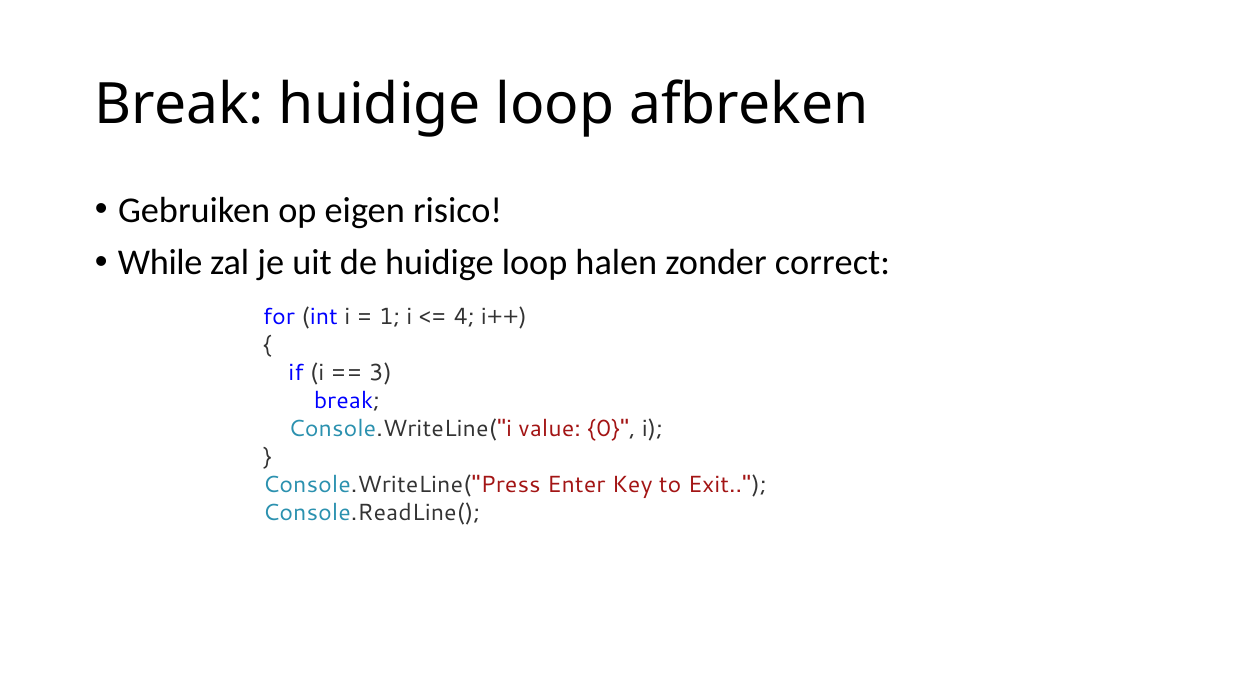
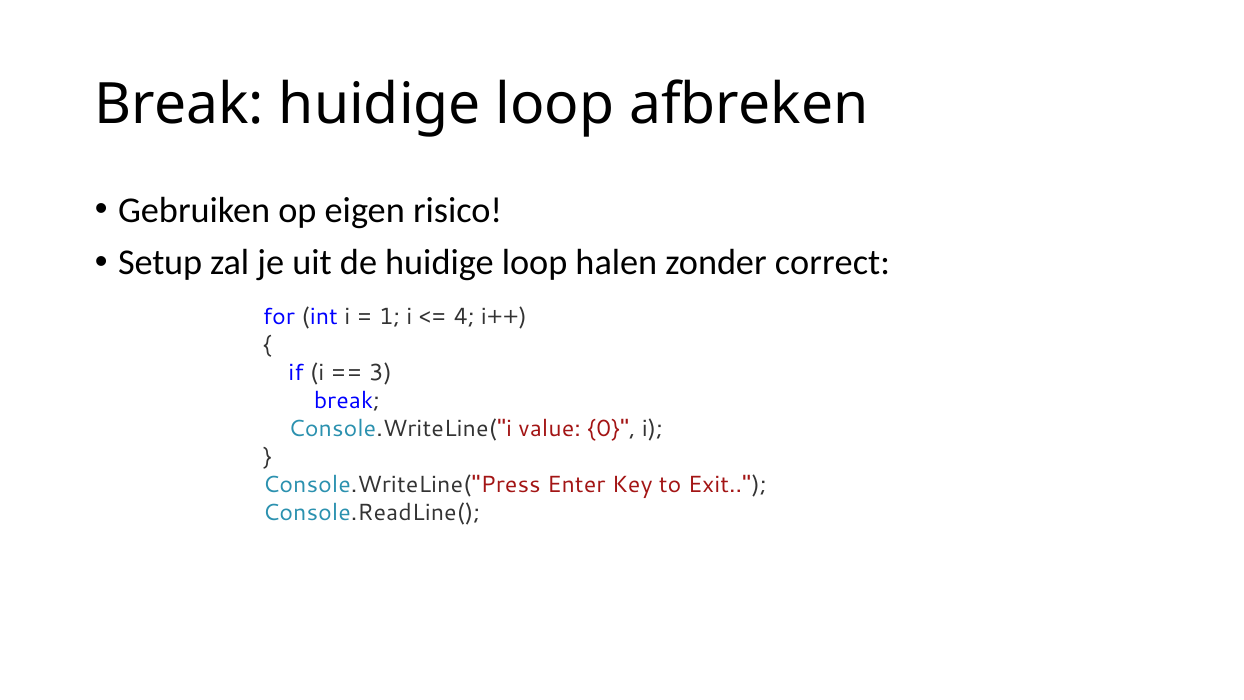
While: While -> Setup (160, 262)
